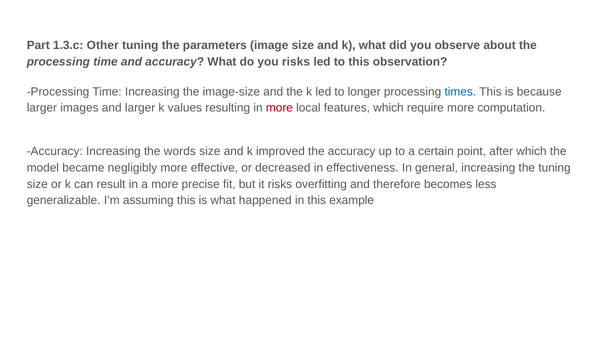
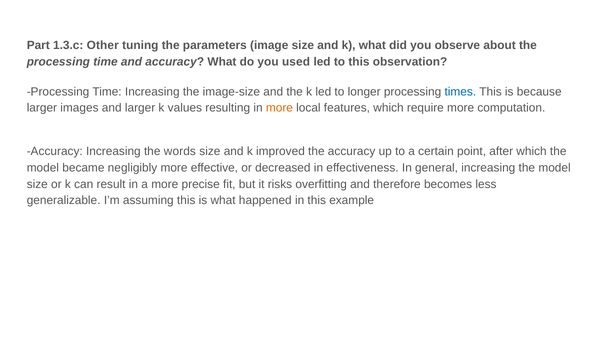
you risks: risks -> used (296, 62)
more colour: red -> orange (279, 108)
increasing the tuning: tuning -> model (555, 168)
